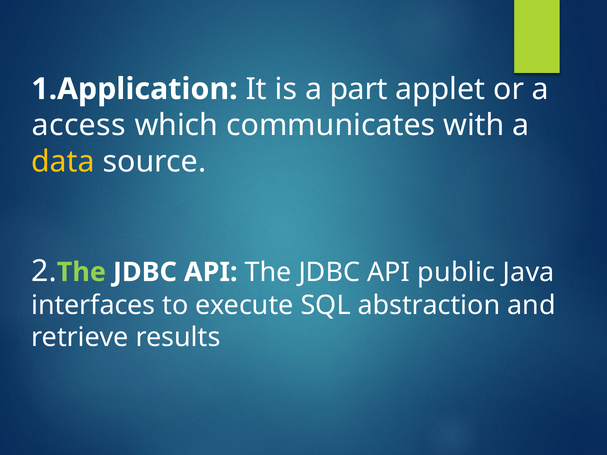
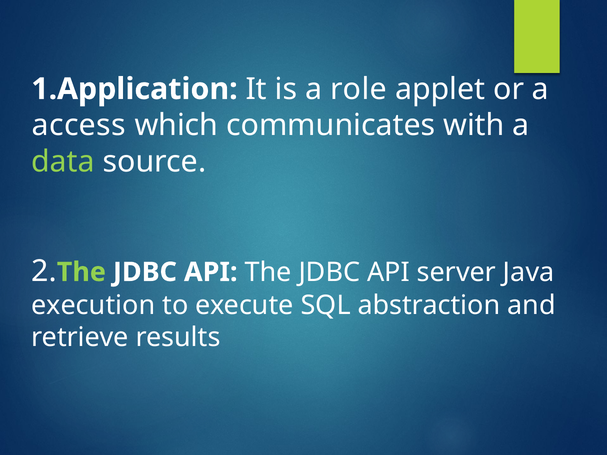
part: part -> role (358, 89)
data colour: yellow -> light green (63, 162)
public: public -> server (456, 272)
interfaces: interfaces -> execution (93, 305)
